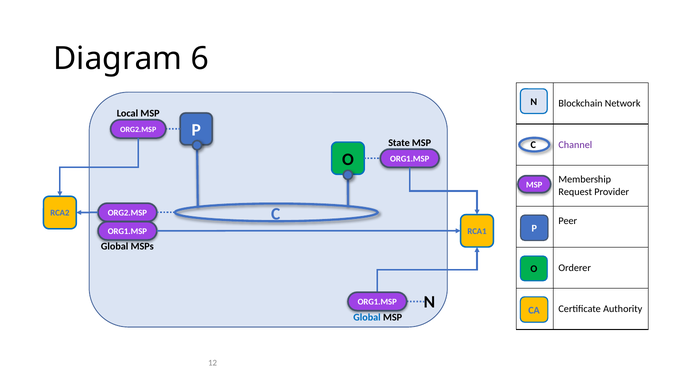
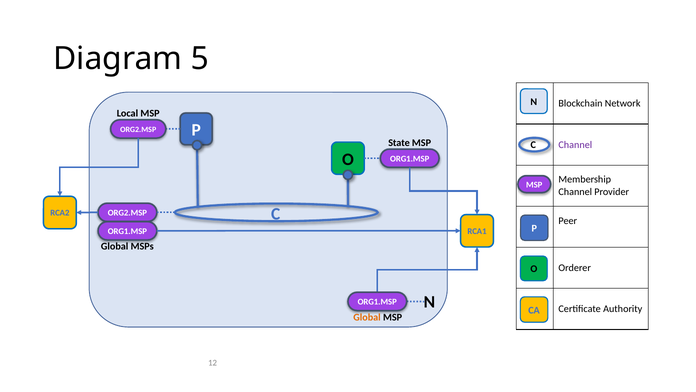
6: 6 -> 5 (200, 58)
Request: Request -> Channel (575, 192)
Global colour: blue -> orange (367, 317)
